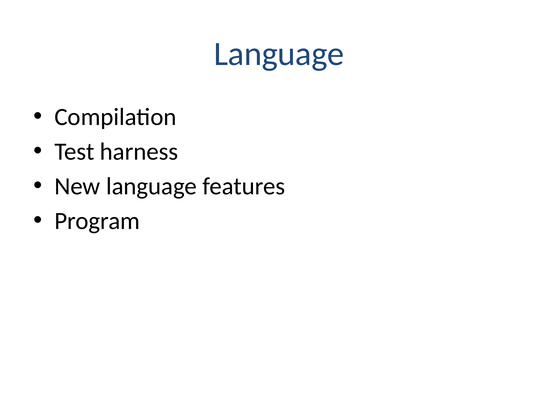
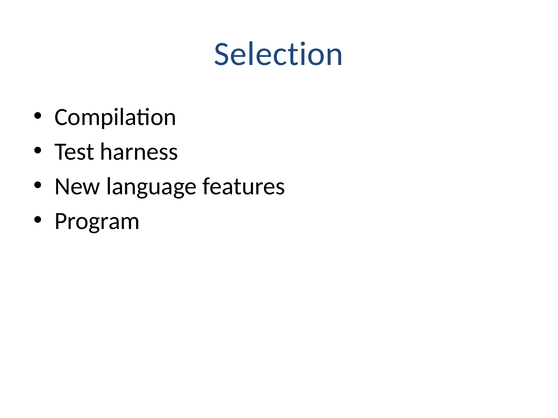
Language: Language -> Selection (279, 54)
